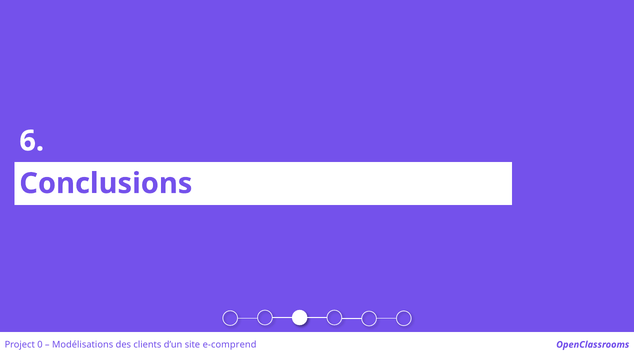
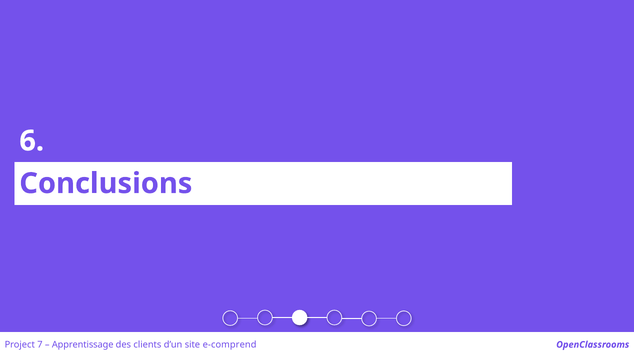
0: 0 -> 7 (40, 345)
Modélisations: Modélisations -> Apprentissage (83, 345)
